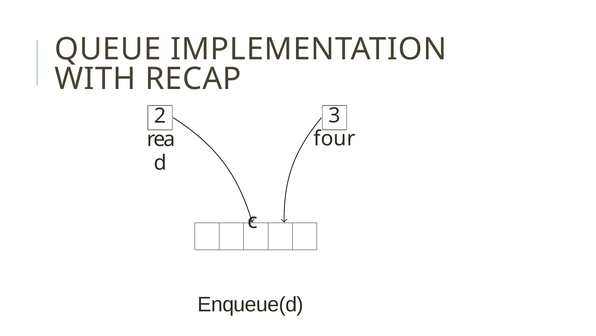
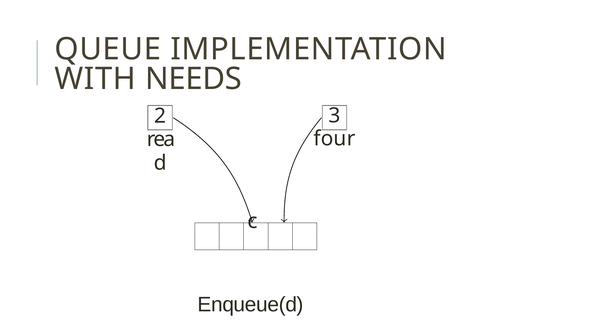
RECAP: RECAP -> NEEDS (194, 79)
